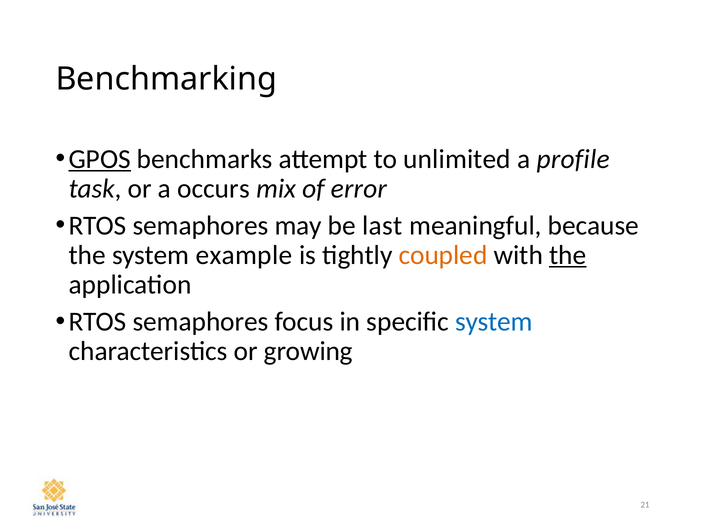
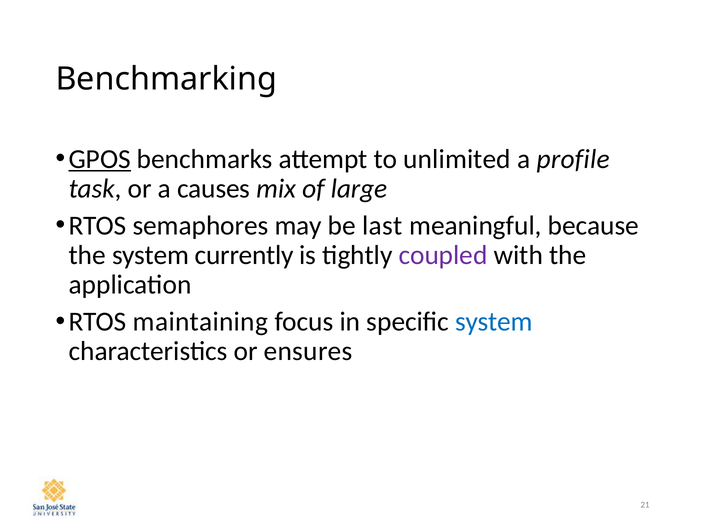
occurs: occurs -> causes (214, 188)
error: error -> large (359, 188)
example: example -> currently (244, 255)
coupled colour: orange -> purple (443, 255)
the underline: present -> none (568, 255)
semaphores: semaphores -> maintaining (200, 321)
growing: growing -> ensures (308, 351)
